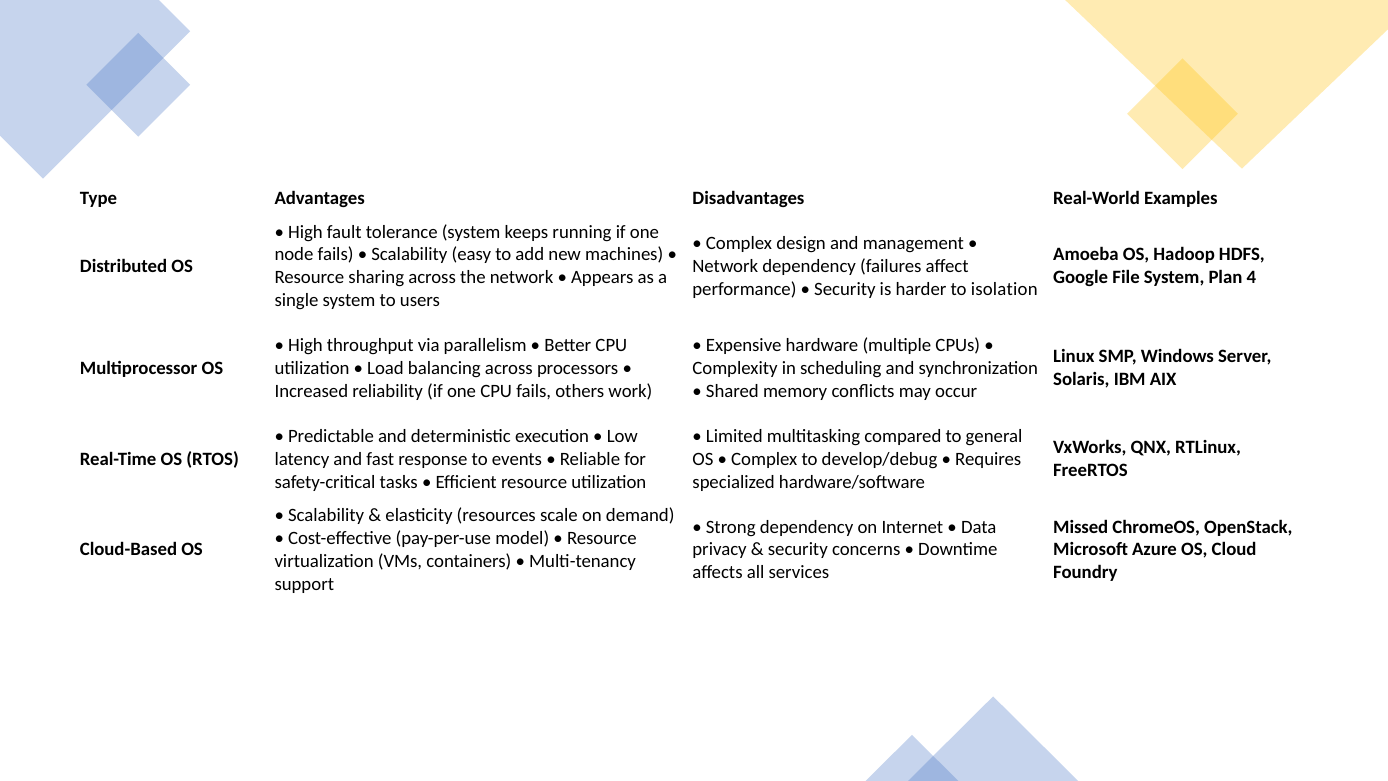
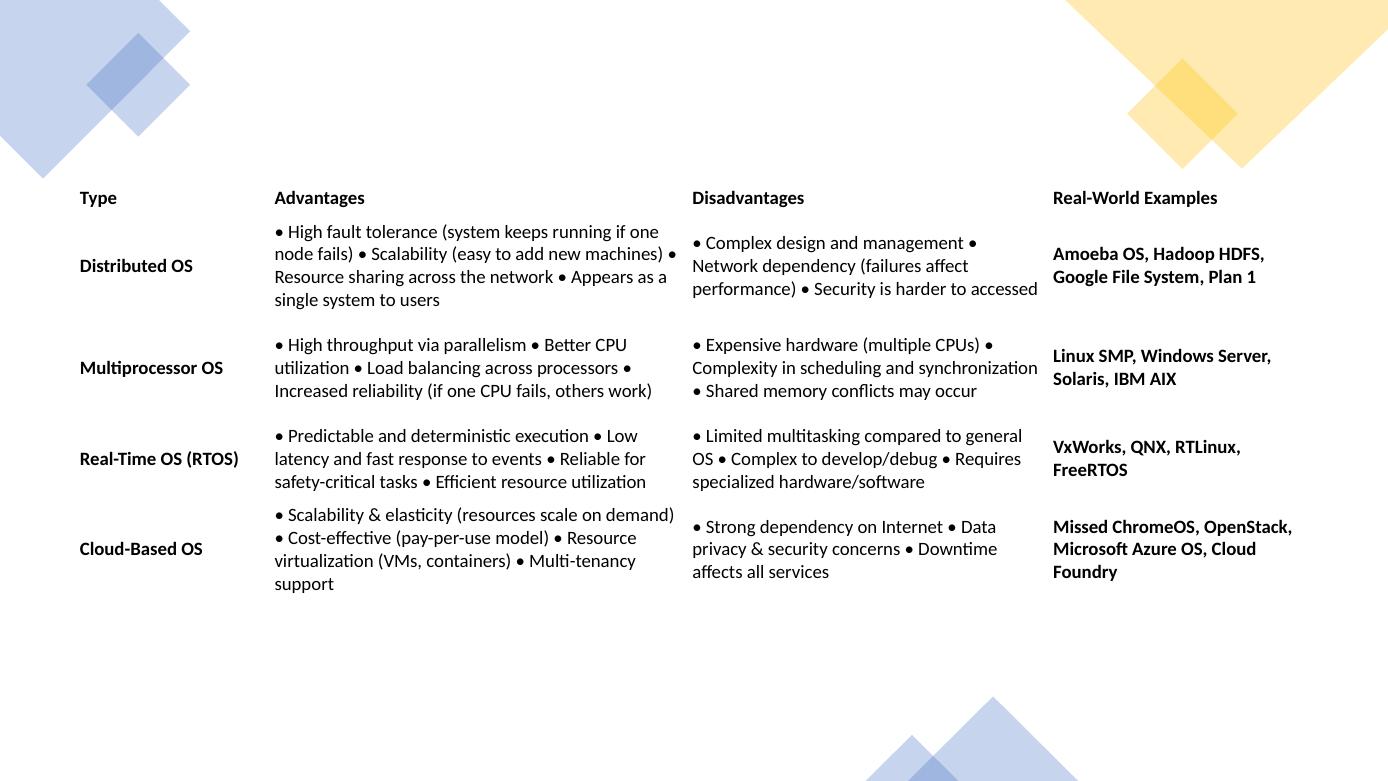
4: 4 -> 1 (1251, 278)
isolation: isolation -> accessed (1004, 289)
